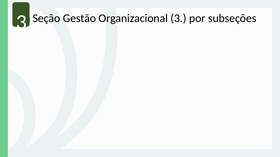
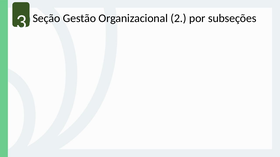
Organizacional 3: 3 -> 2 (179, 18)
